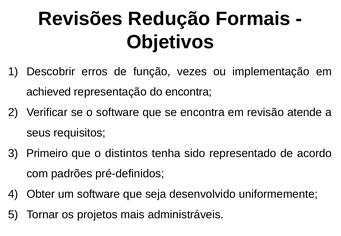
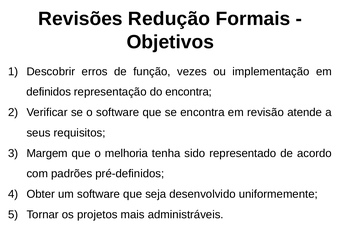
achieved: achieved -> definidos (49, 92)
Primeiro: Primeiro -> Margem (47, 153)
distintos: distintos -> melhoria (127, 153)
